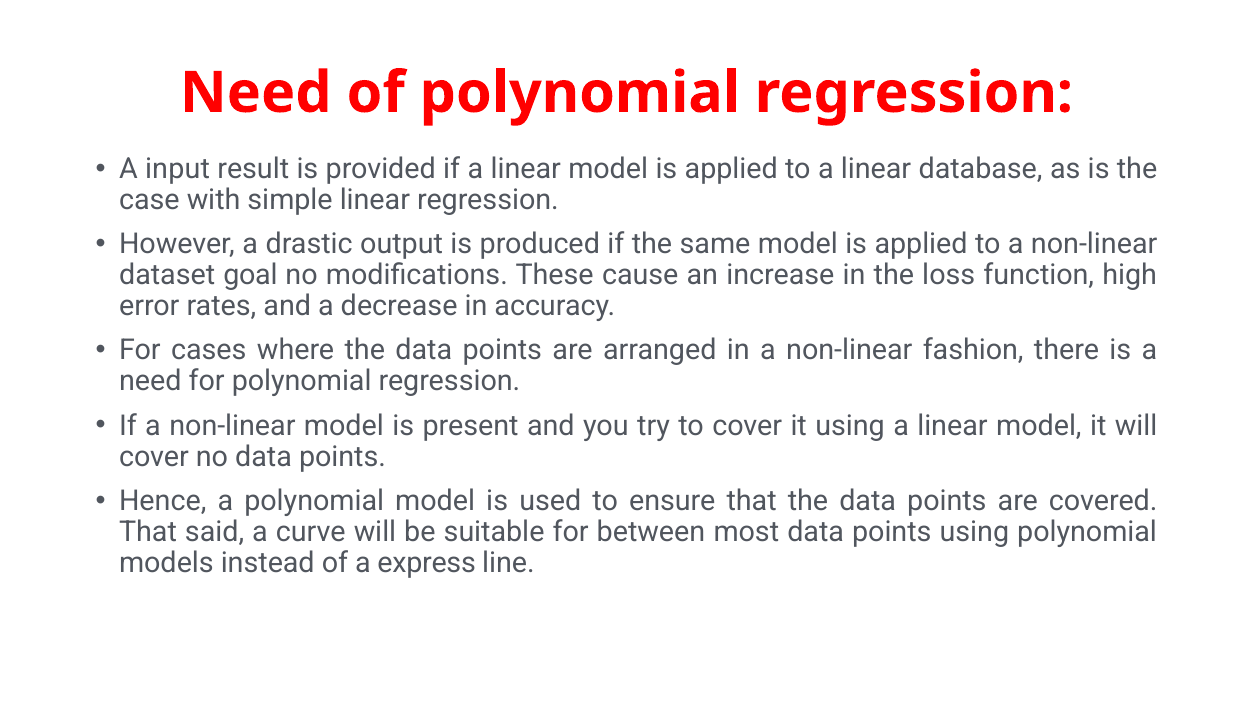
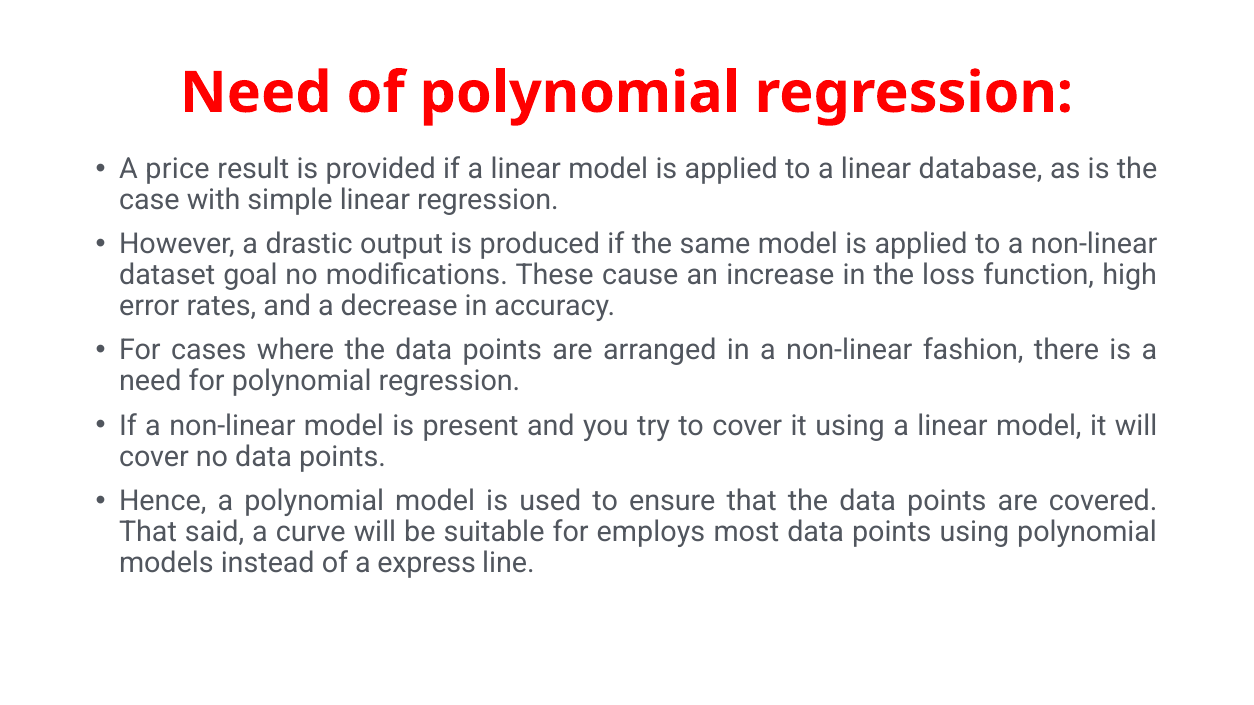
input: input -> price (177, 169)
between: between -> employs (651, 532)
